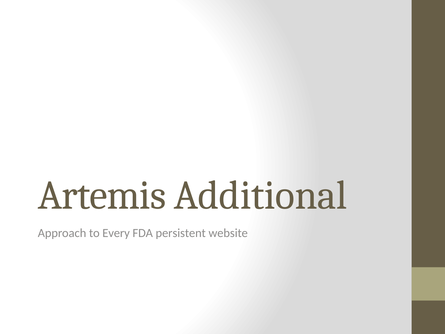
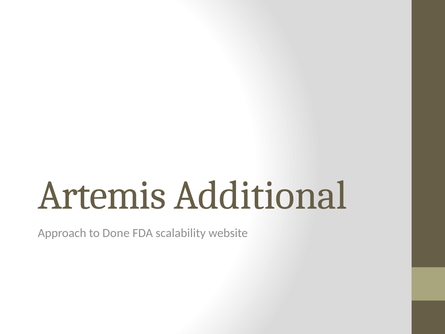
Every: Every -> Done (116, 233)
persistent: persistent -> scalability (181, 233)
